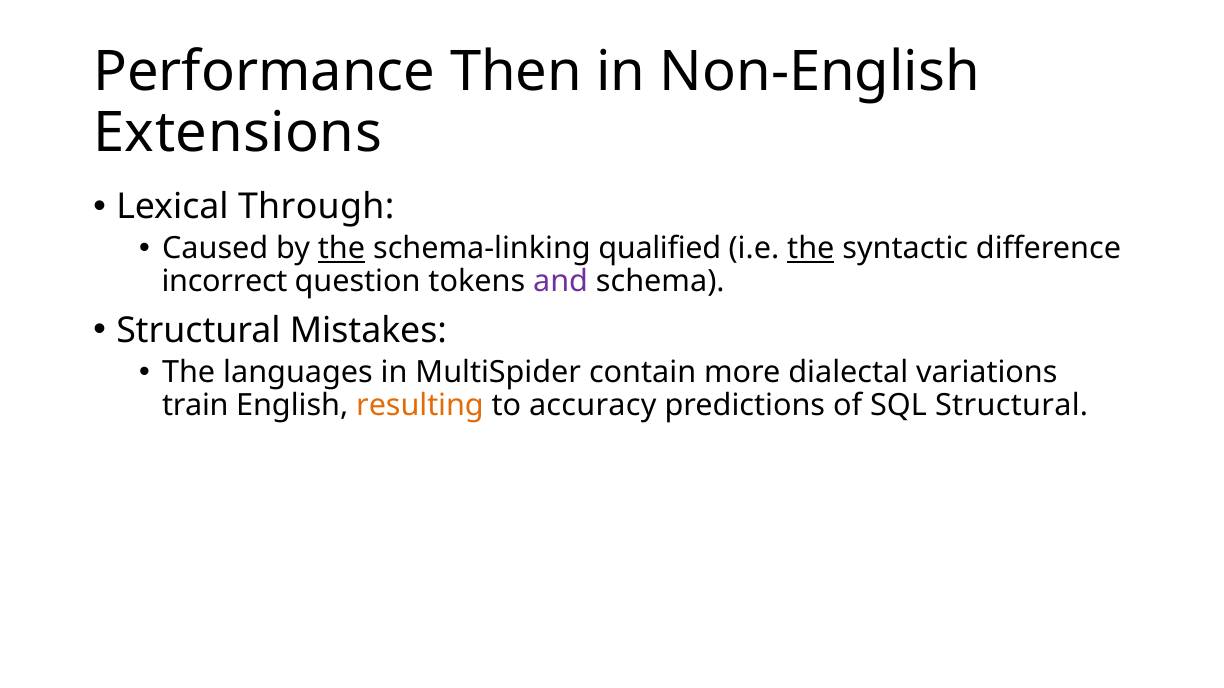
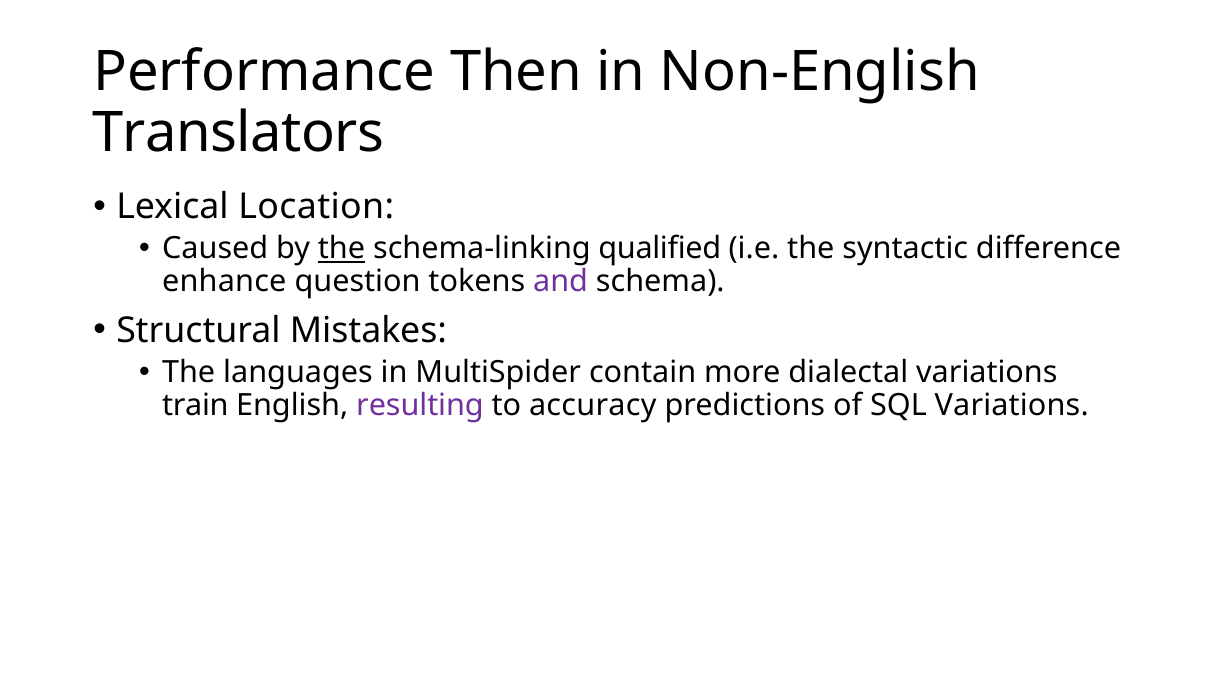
Extensions: Extensions -> Translators (238, 133)
Through: Through -> Location (316, 207)
the underline: present -> none (811, 249)
incorrect: incorrect -> enhance (224, 282)
resulting colour: orange -> purple (420, 406)
SQL Structural: Structural -> Variations (1012, 406)
